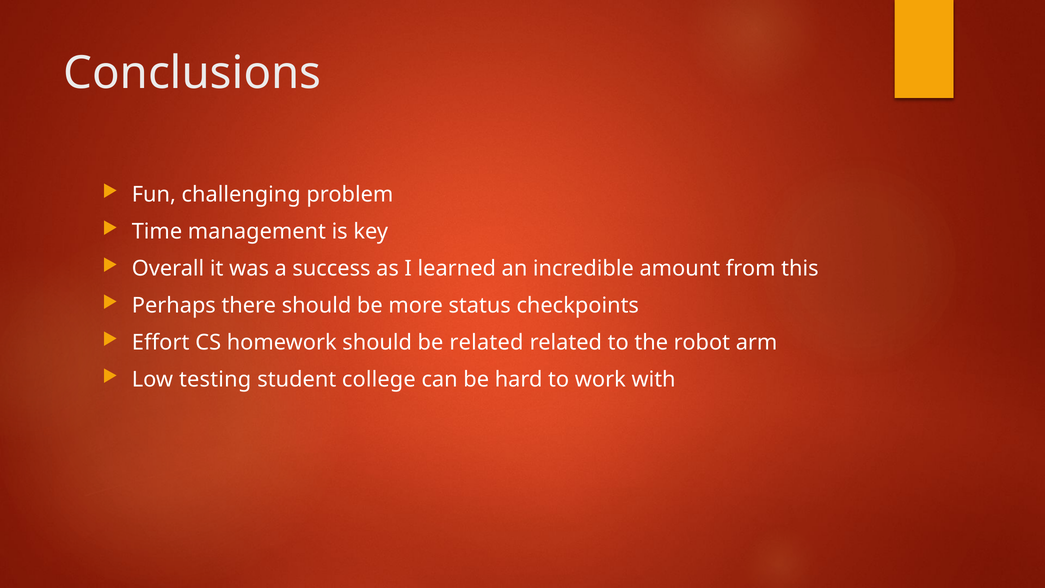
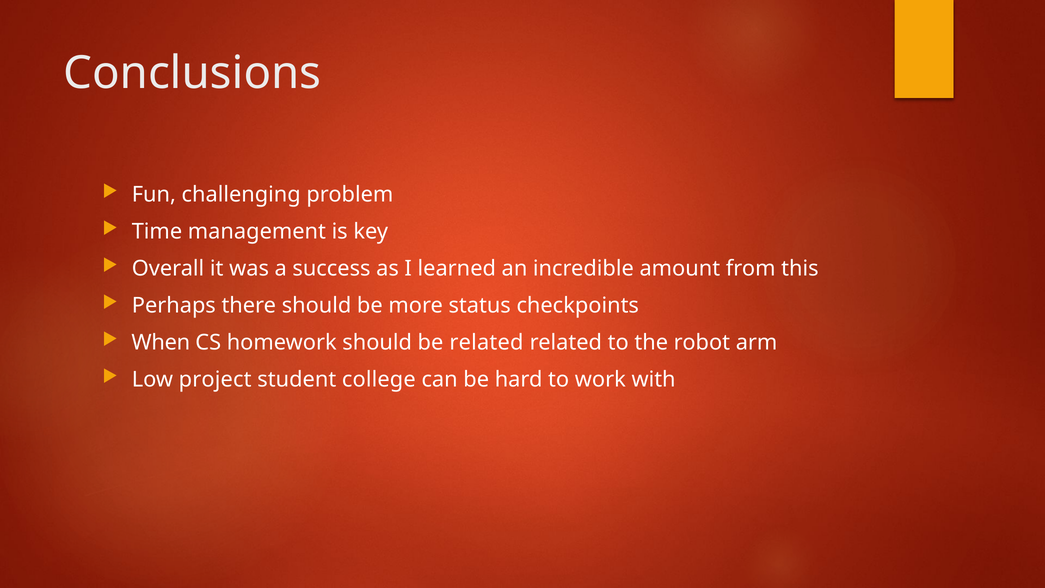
Effort: Effort -> When (161, 343)
testing: testing -> project (215, 380)
